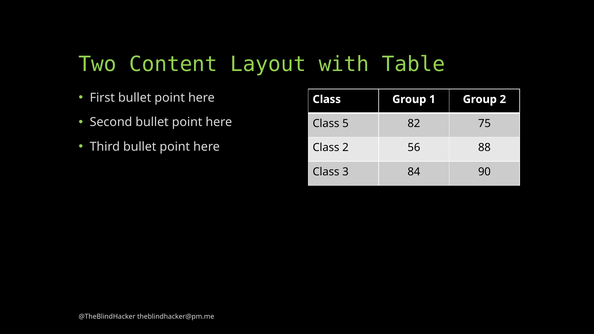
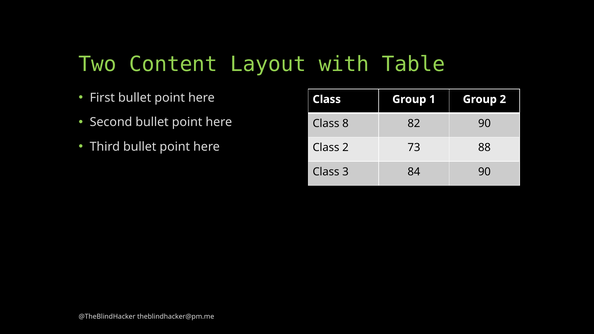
5: 5 -> 8 (345, 124)
82 75: 75 -> 90 (484, 124)
56: 56 -> 73 (414, 148)
